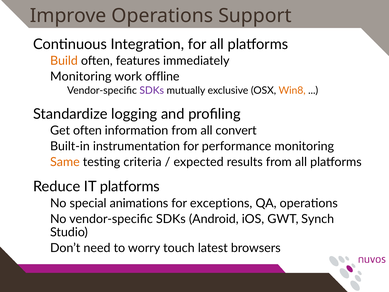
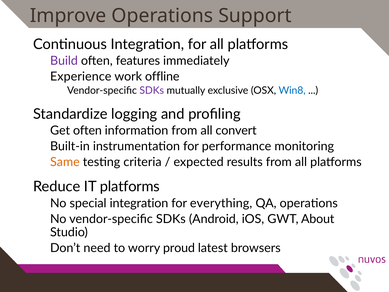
Build colour: orange -> purple (64, 61)
Monitoring: Monitoring -> Experience (81, 77)
Win8 colour: orange -> blue (292, 90)
special animations: animations -> integration (139, 203)
exceptions: exceptions -> everything (221, 203)
Synch: Synch -> About (318, 219)
touch: touch -> proud (179, 248)
